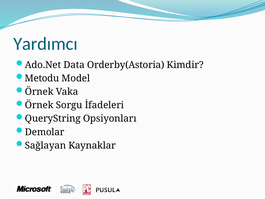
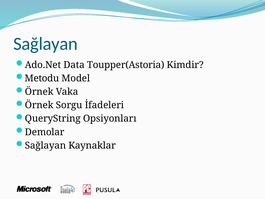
Yardımcı: Yardımcı -> Sağlayan (46, 44)
Orderby(Astoria: Orderby(Astoria -> Toupper(Astoria (126, 65)
